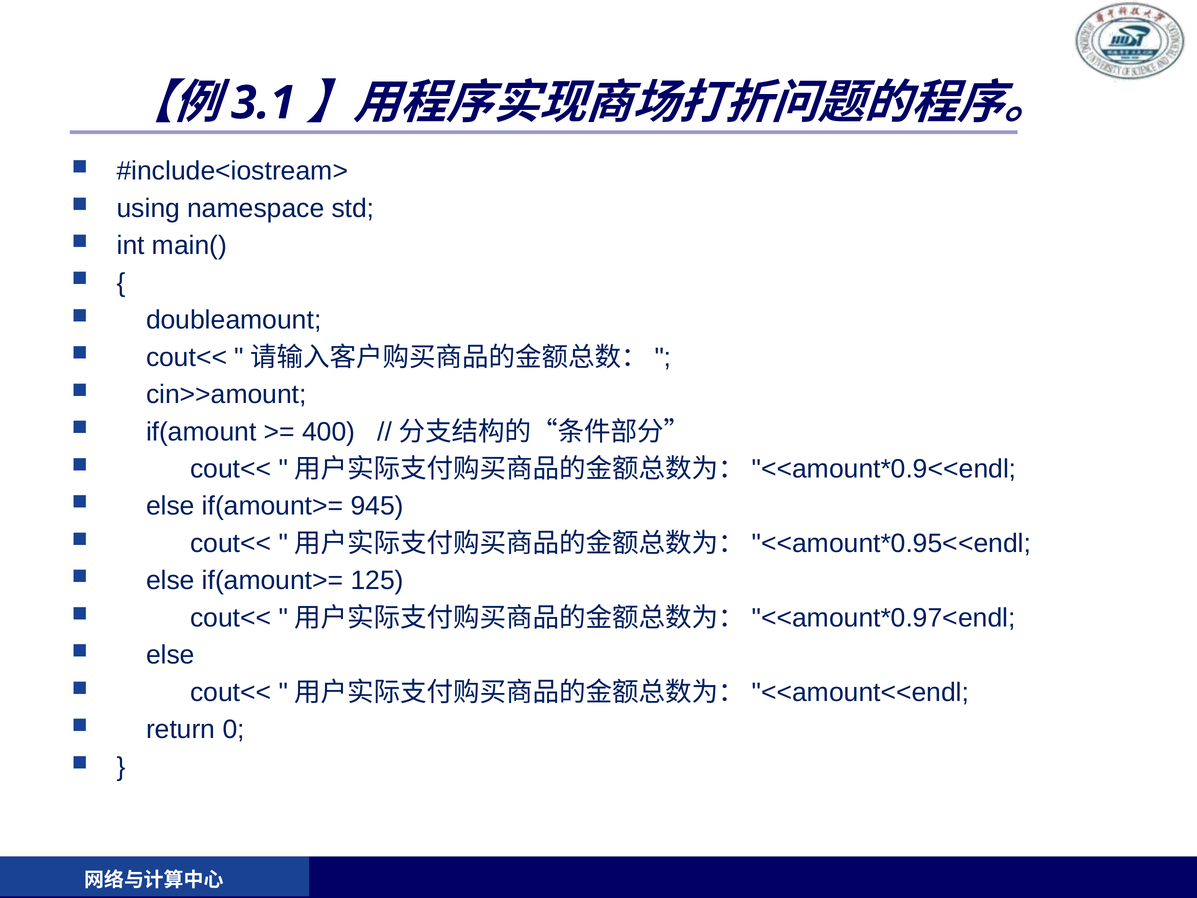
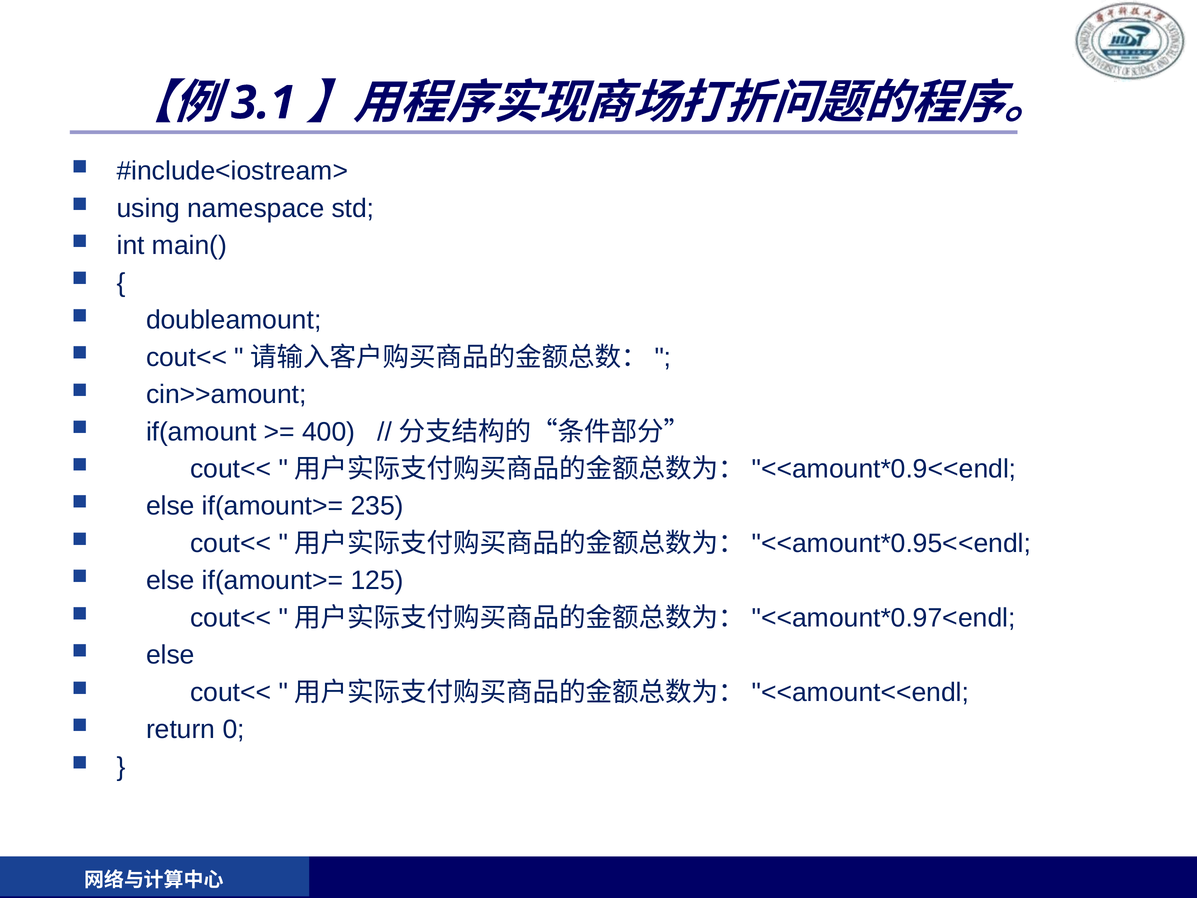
945: 945 -> 235 (377, 506)
